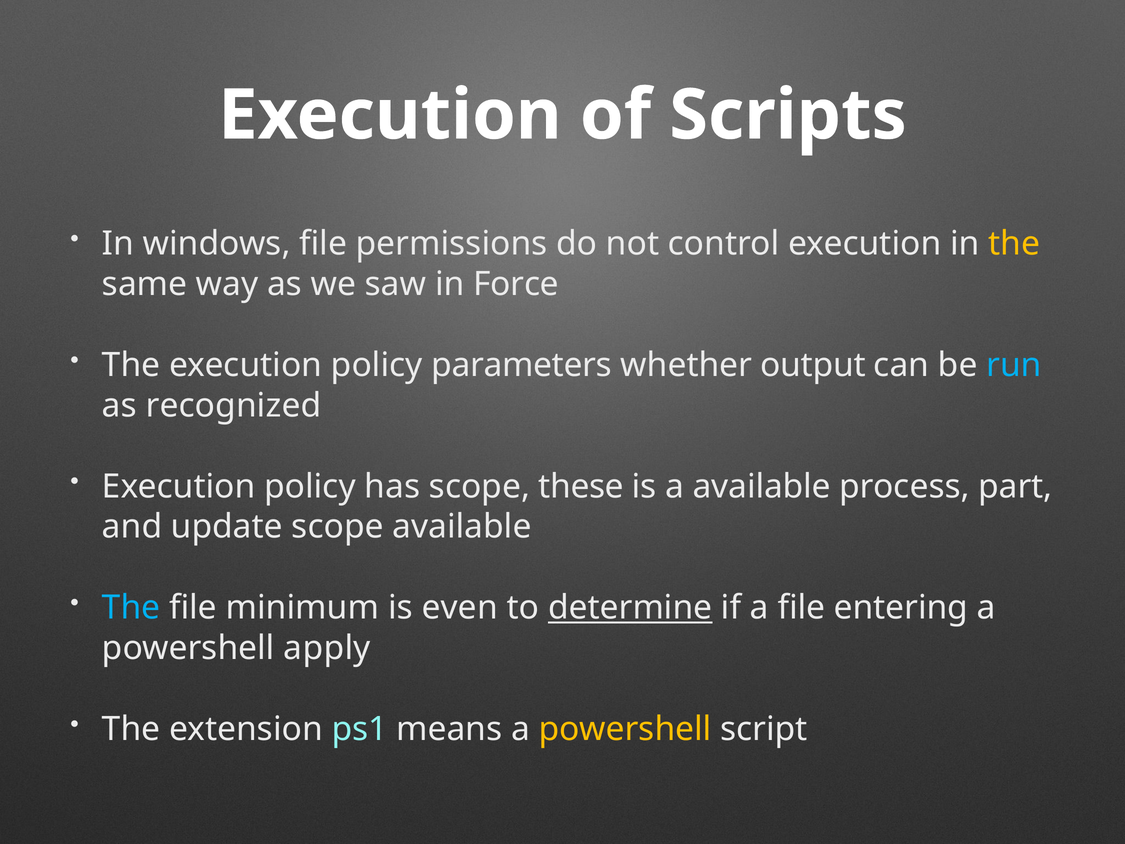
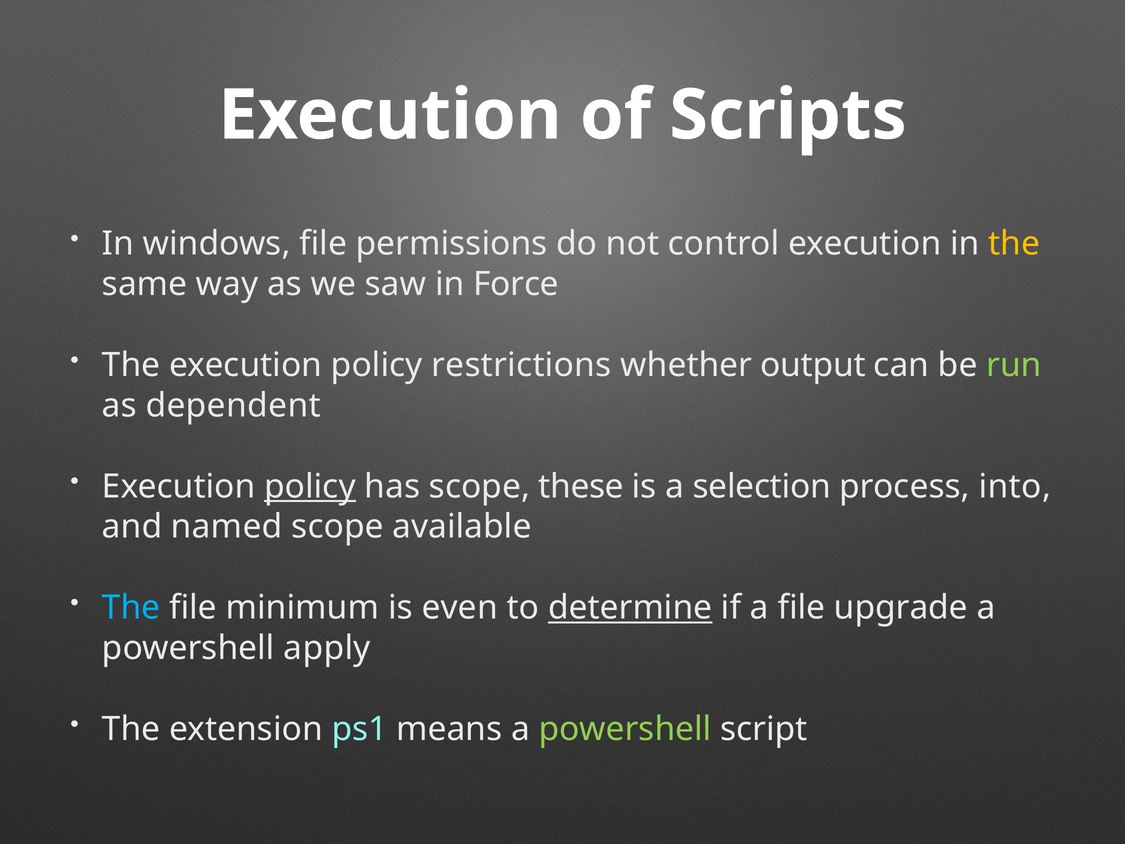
parameters: parameters -> restrictions (521, 365)
run colour: light blue -> light green (1014, 365)
recognized: recognized -> dependent (233, 405)
policy underline: none -> present (310, 486)
a available: available -> selection (762, 486)
part: part -> into (1015, 486)
update: update -> named (227, 527)
entering: entering -> upgrade (901, 608)
powershell colour: yellow -> light green (625, 729)
